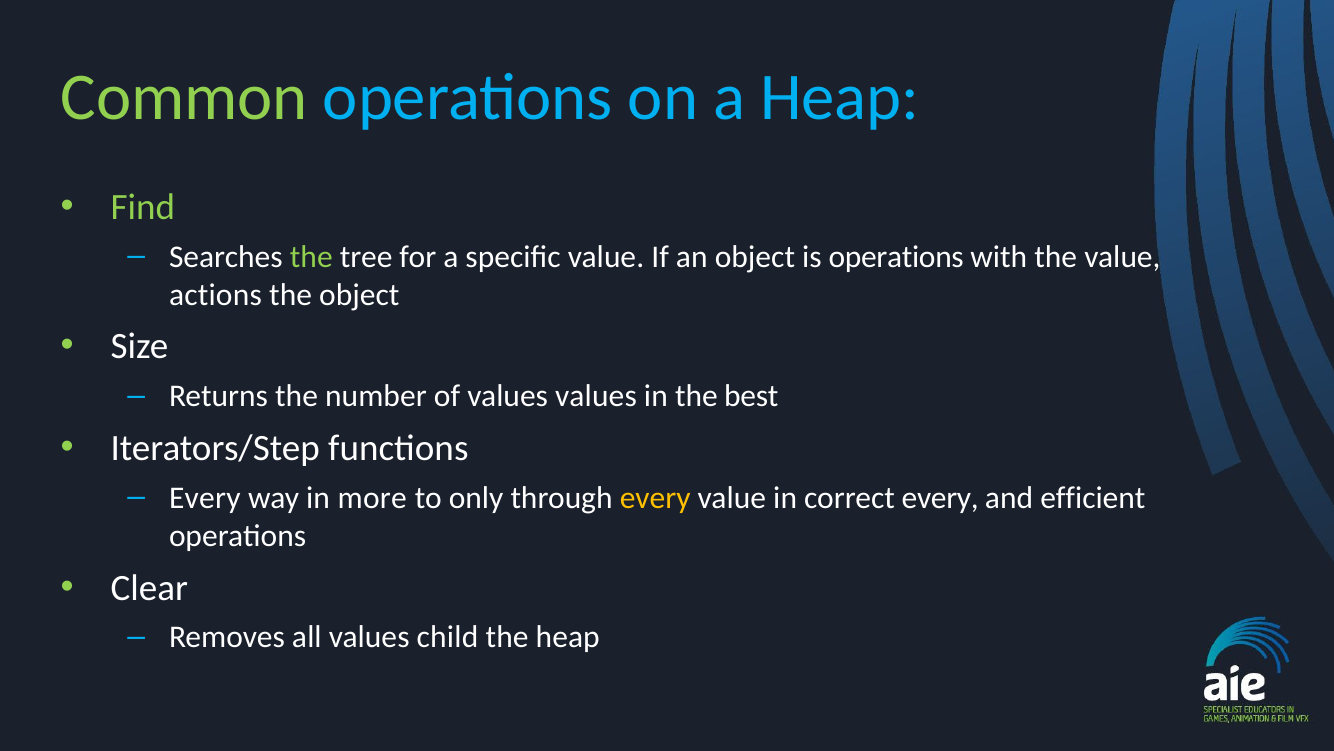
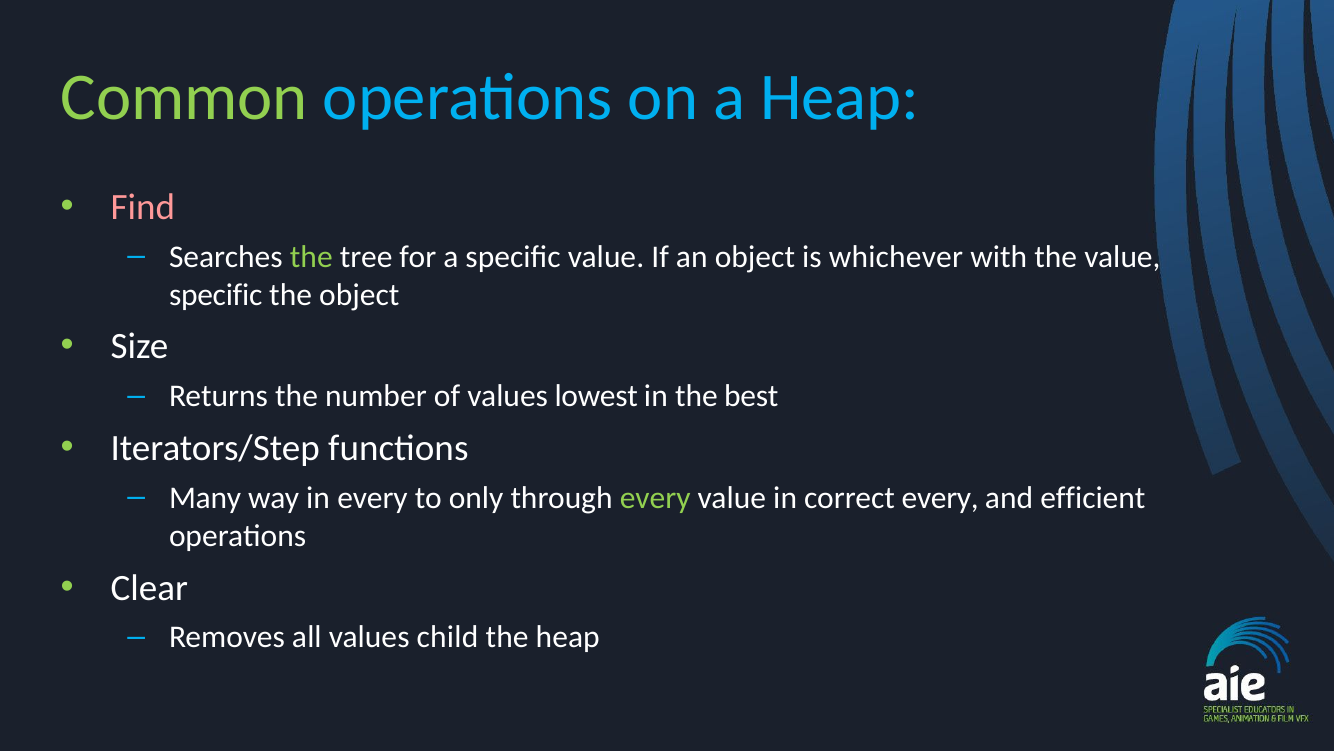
Find colour: light green -> pink (143, 207)
is operations: operations -> whichever (896, 257)
actions: actions -> specific (216, 295)
values values: values -> lowest (596, 396)
Every: Every -> Many (205, 498)
in more: more -> every (372, 498)
every colour: yellow -> light green (655, 498)
